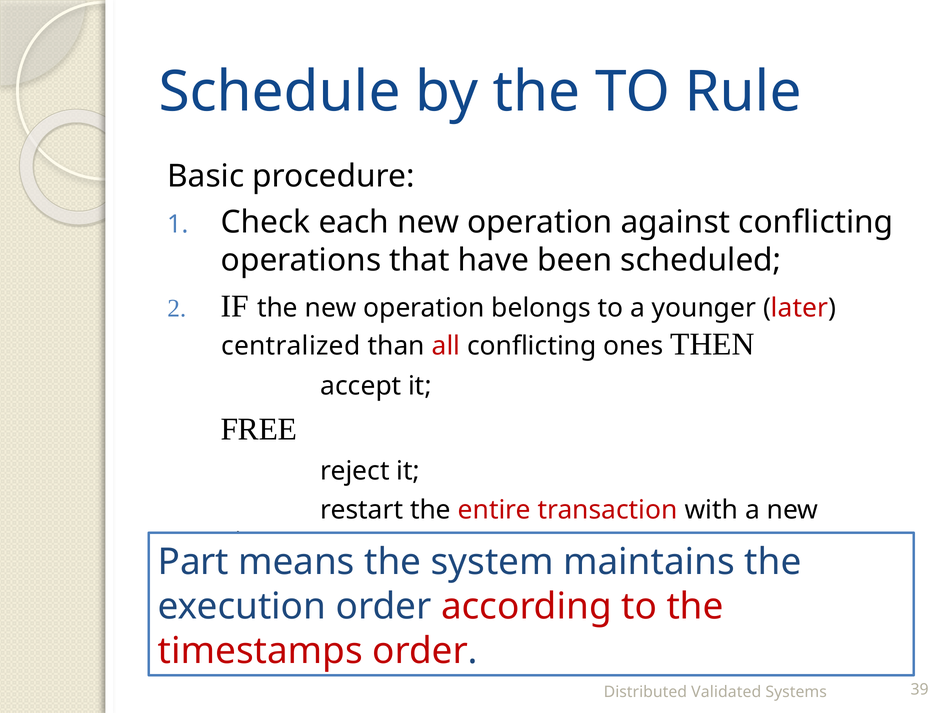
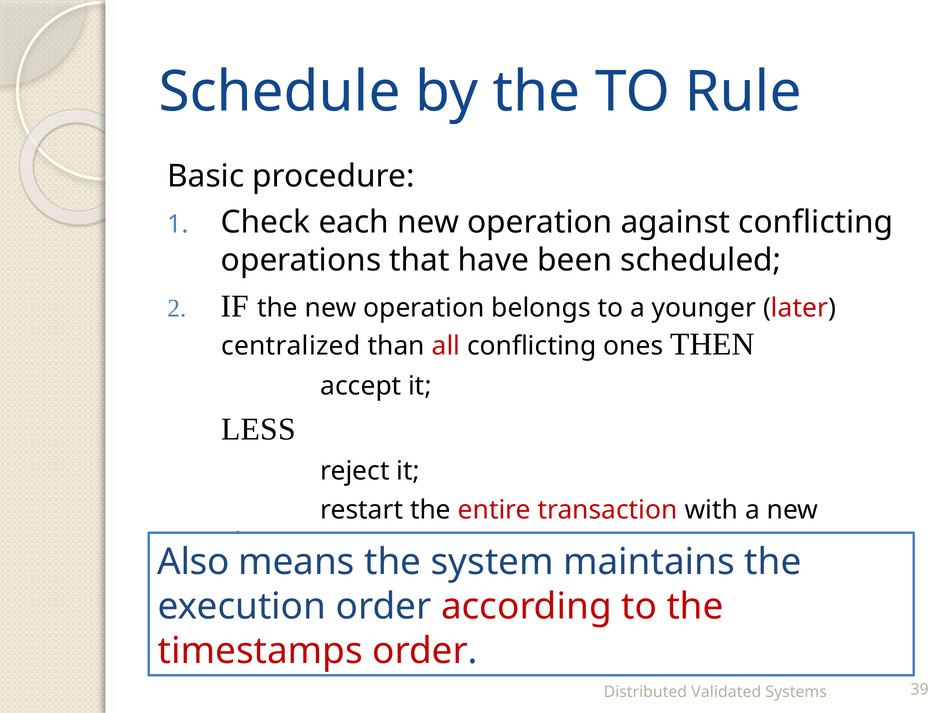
FREE: FREE -> LESS (258, 430)
Part: Part -> Also (193, 562)
